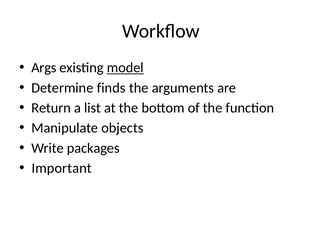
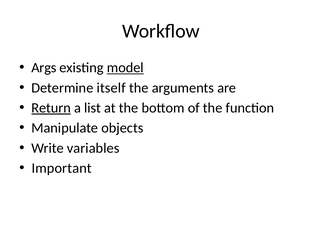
finds: finds -> itself (111, 88)
Return underline: none -> present (51, 108)
packages: packages -> variables (93, 148)
